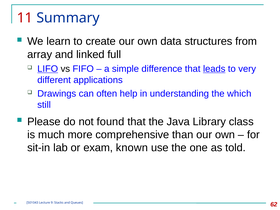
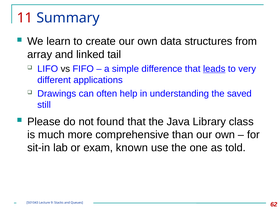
full: full -> tail (114, 54)
LIFO underline: present -> none (48, 69)
which: which -> saved (239, 94)
